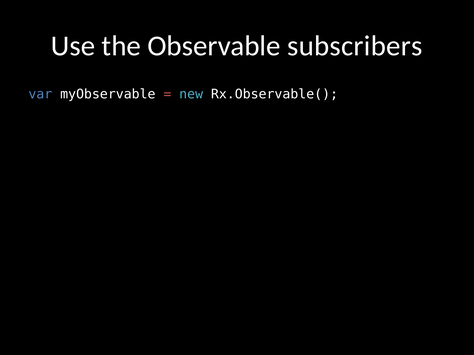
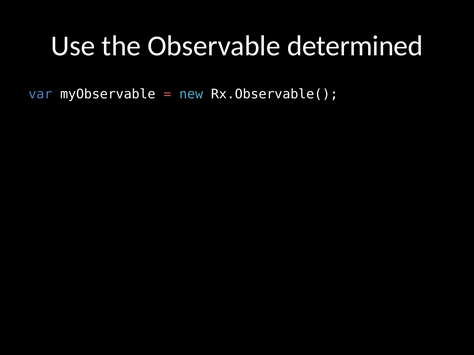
subscribers: subscribers -> determined (355, 46)
